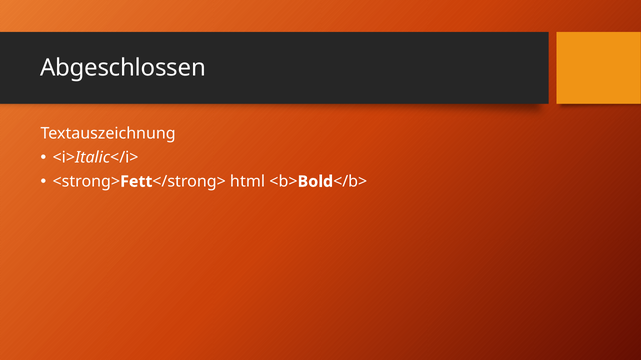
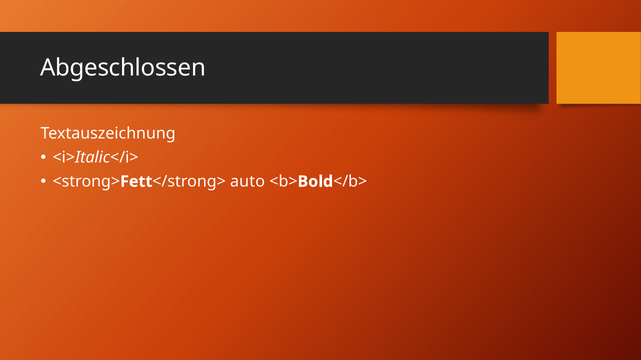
html: html -> auto (248, 182)
